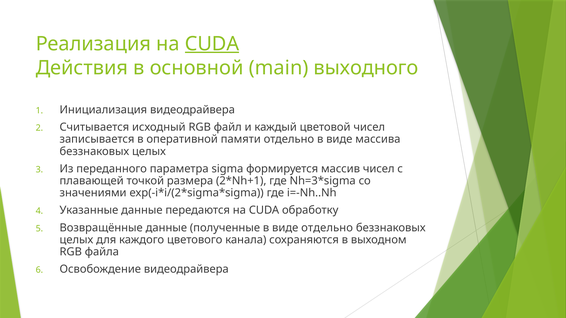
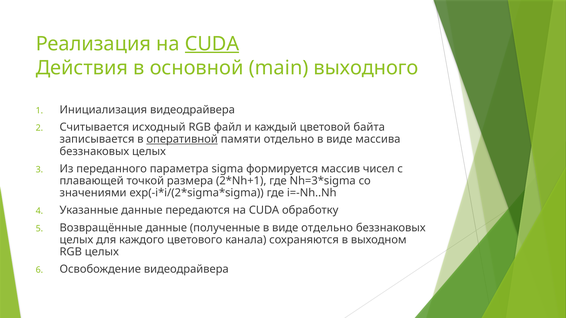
цветовой чисел: чисел -> байта (369, 127)
оперативной underline: none -> present (182, 139)
RGB файла: файла -> целых (102, 252)
